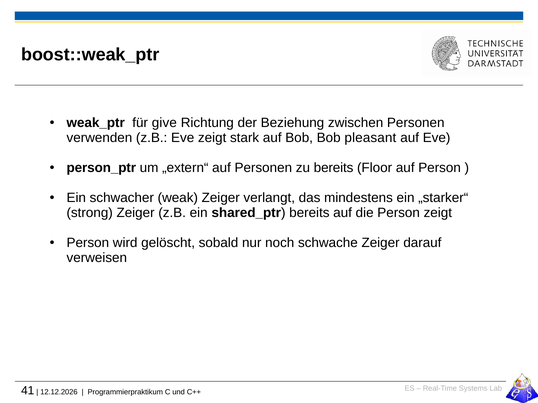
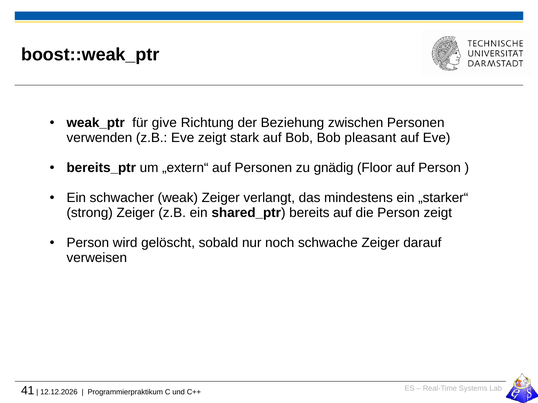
person_ptr: person_ptr -> bereits_ptr (101, 168)
zu bereits: bereits -> gnädig (334, 168)
